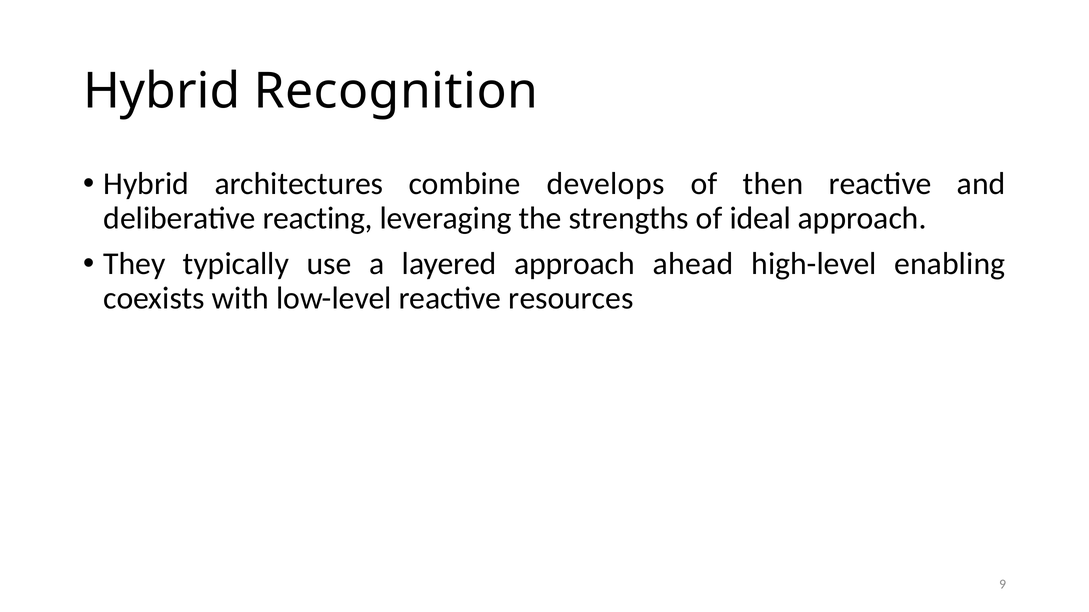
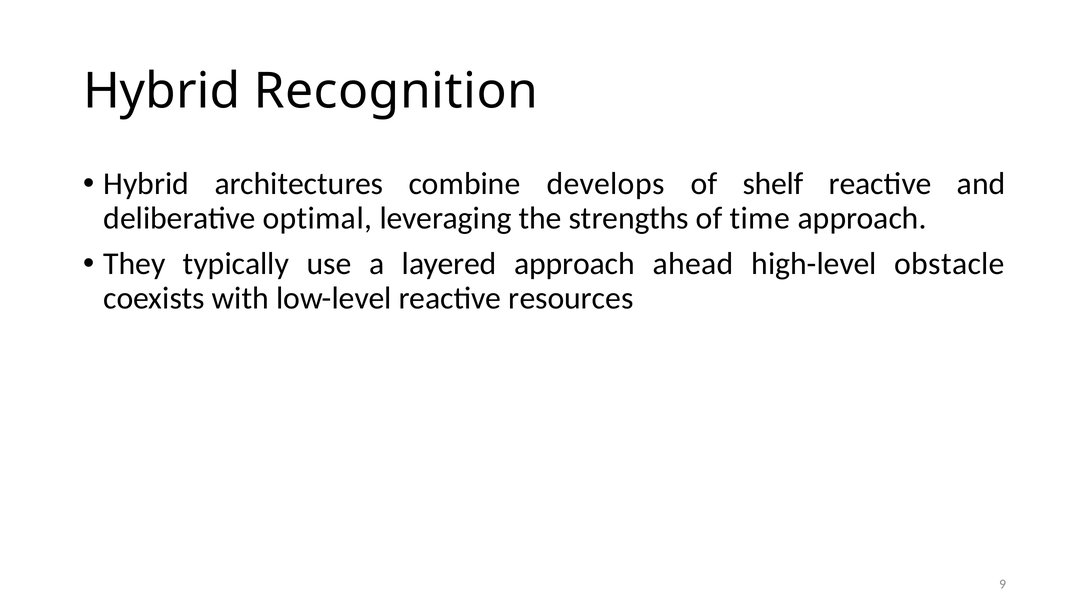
then: then -> shelf (773, 184)
reacting: reacting -> optimal (317, 218)
ideal: ideal -> time (760, 218)
enabling: enabling -> obstacle (950, 264)
